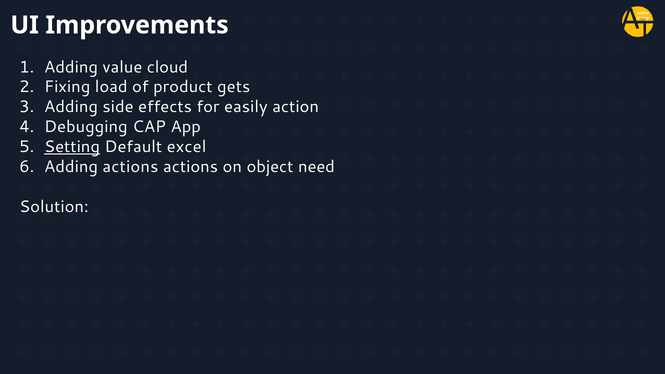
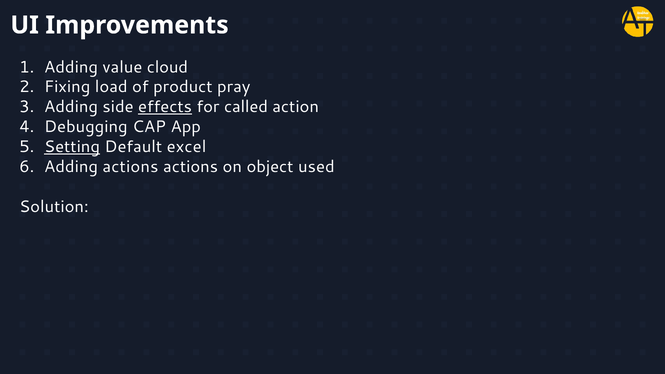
gets: gets -> pray (234, 87)
effects underline: none -> present (165, 107)
easily: easily -> called (246, 107)
need: need -> used (316, 167)
